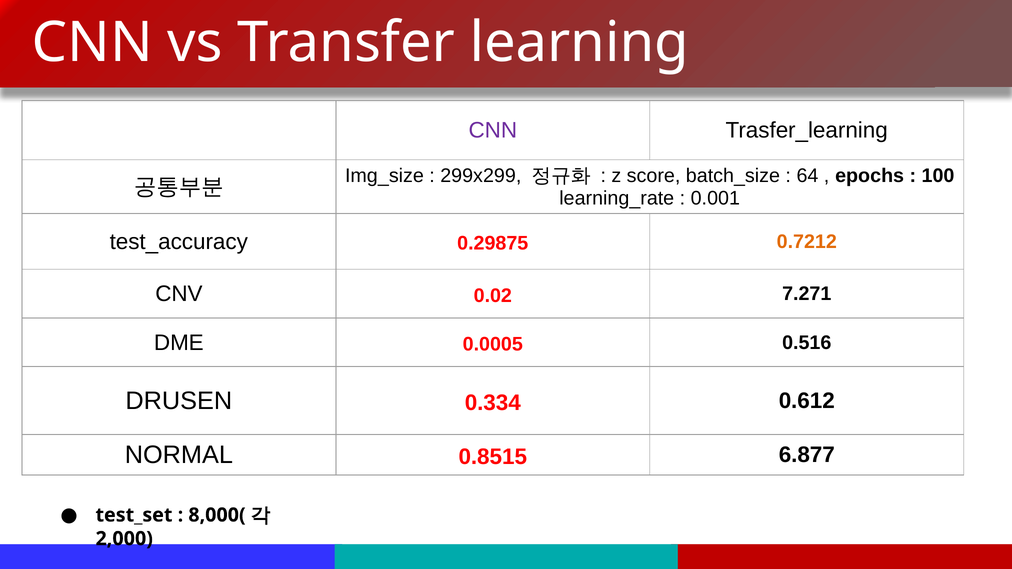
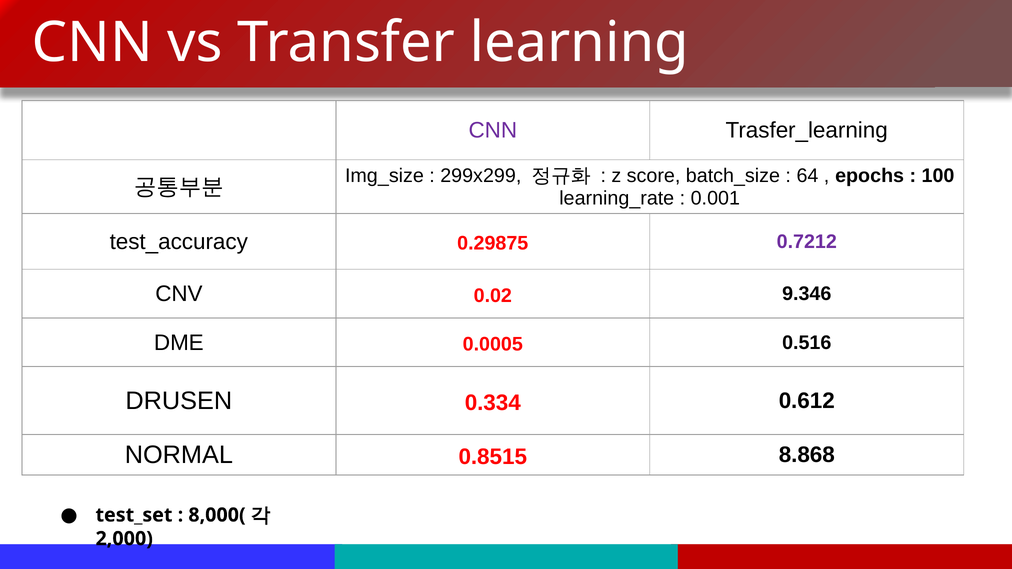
0.7212 colour: orange -> purple (807, 242)
7.271: 7.271 -> 9.346 (807, 294)
6.877: 6.877 -> 8.868 (807, 455)
